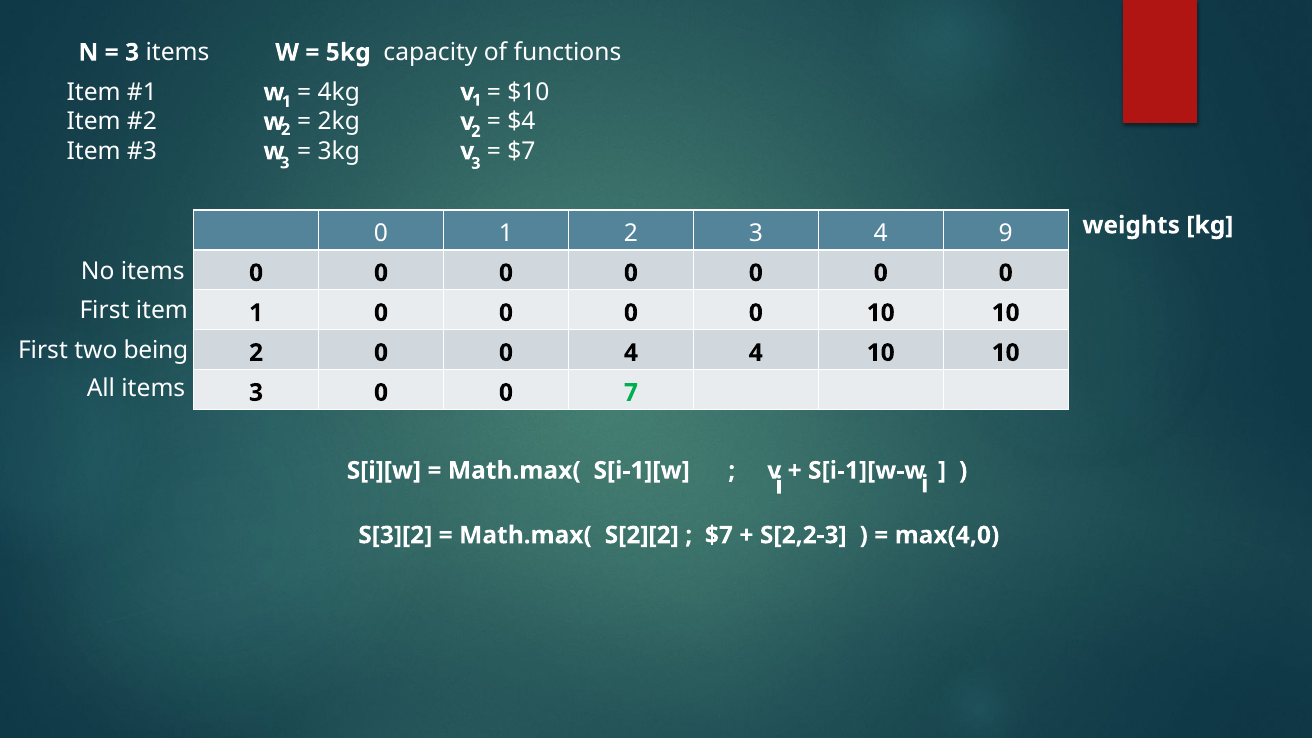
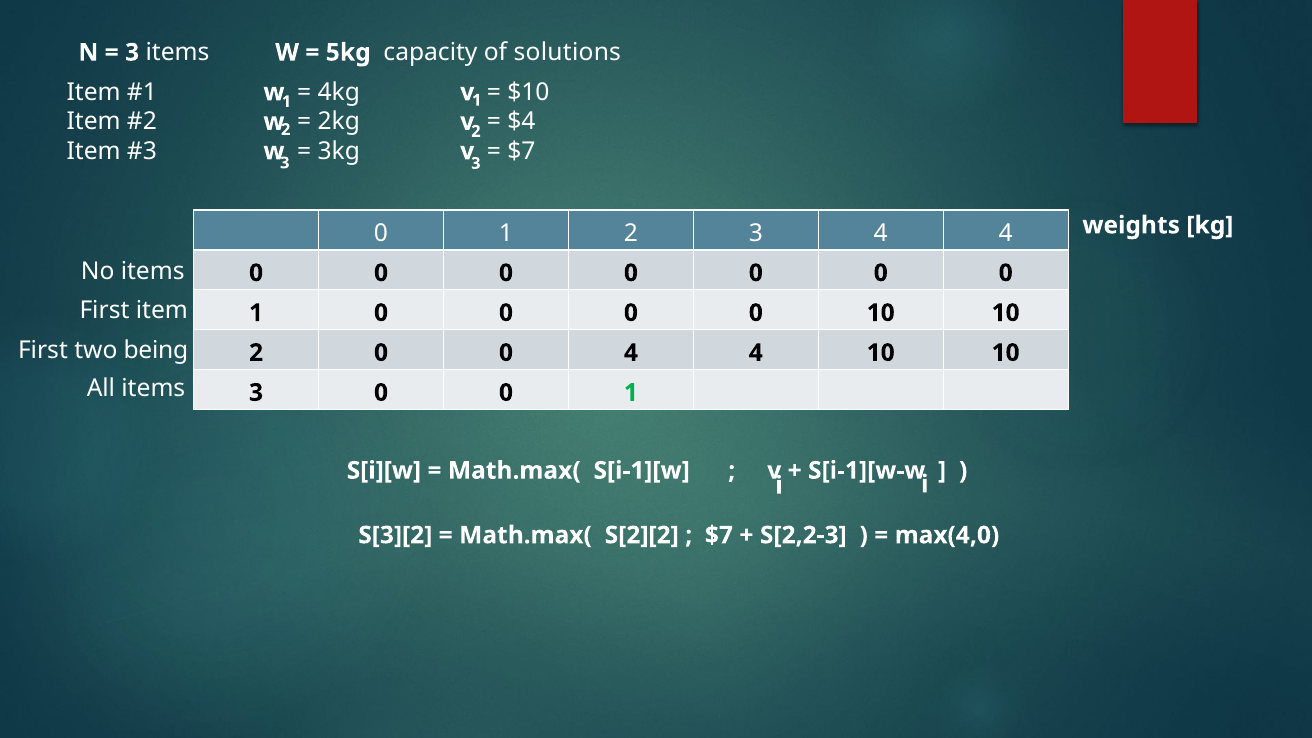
functions: functions -> solutions (567, 52)
3 4 9: 9 -> 4 (1006, 233)
3 0 0 7: 7 -> 1 (631, 393)
